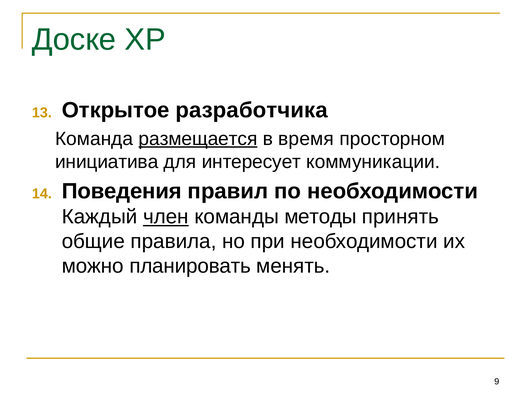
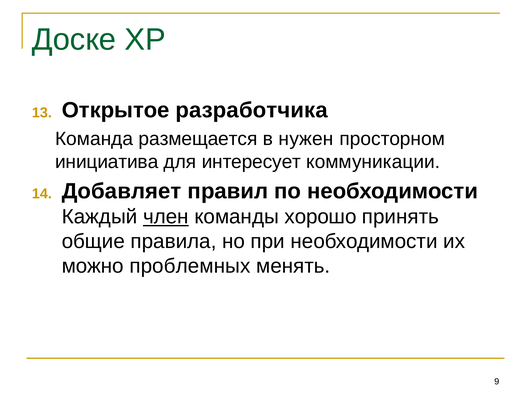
размещается underline: present -> none (198, 139)
время: время -> нужен (306, 139)
Поведения: Поведения -> Добавляет (122, 191)
методы: методы -> хорошо (321, 217)
планировать: планировать -> проблемных (190, 266)
